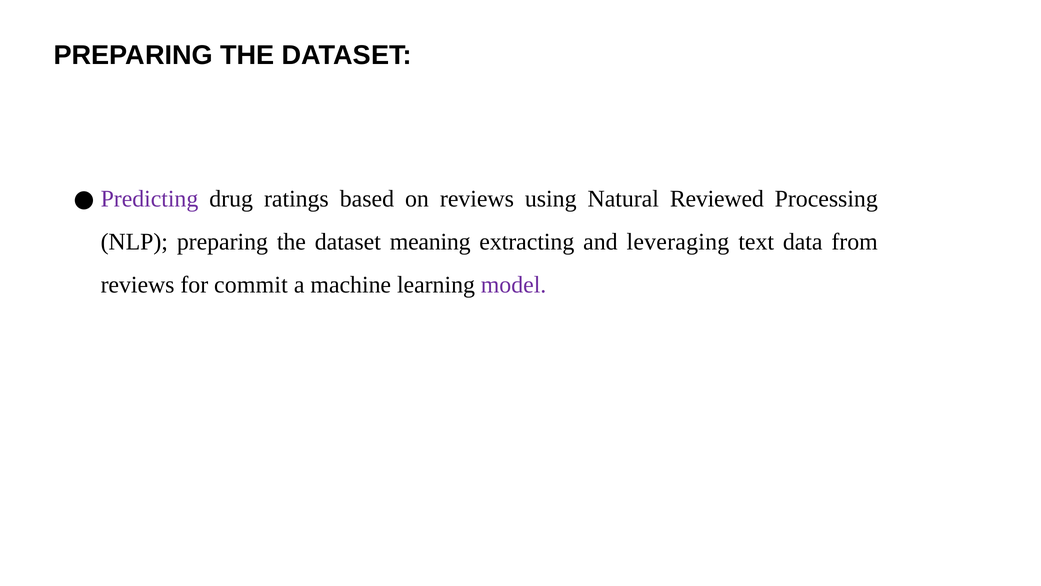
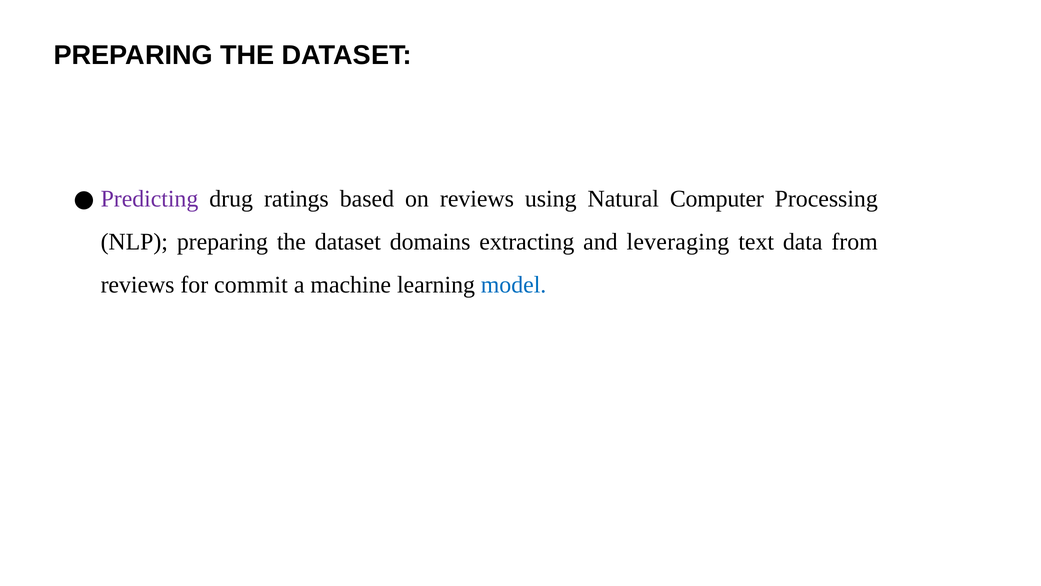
Reviewed: Reviewed -> Computer (717, 199)
meaning: meaning -> domains (430, 242)
model colour: purple -> blue (514, 285)
